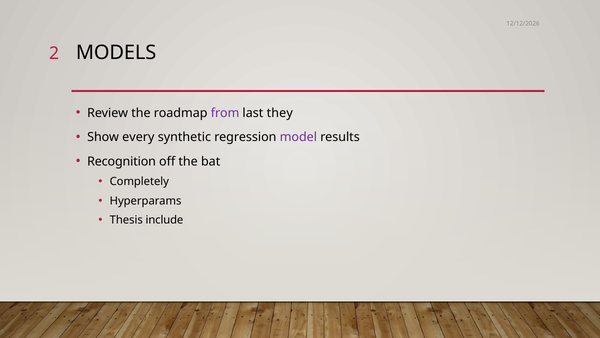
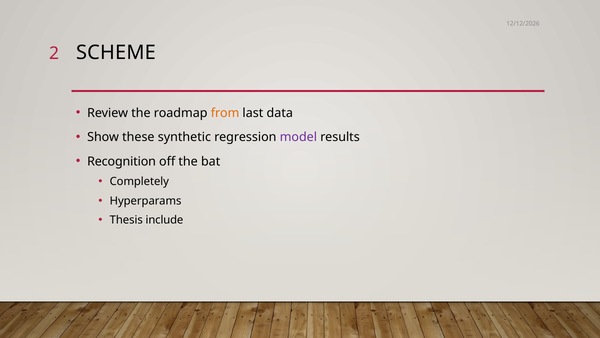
MODELS: MODELS -> SCHEME (116, 53)
from colour: purple -> orange (225, 113)
they: they -> data (280, 113)
every: every -> these (138, 137)
